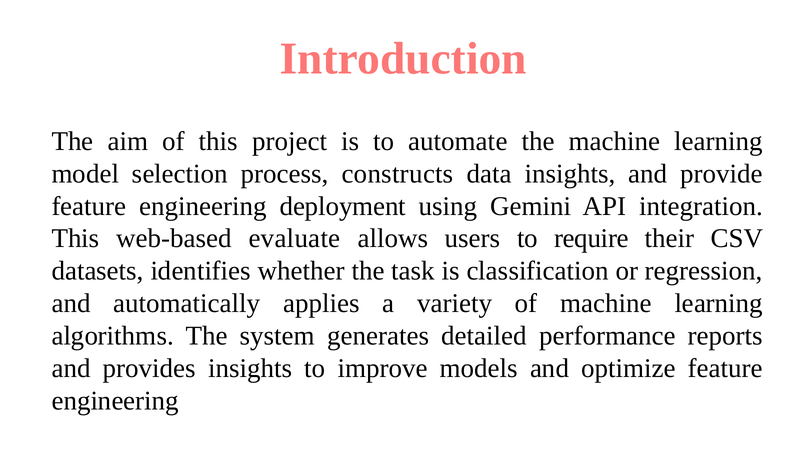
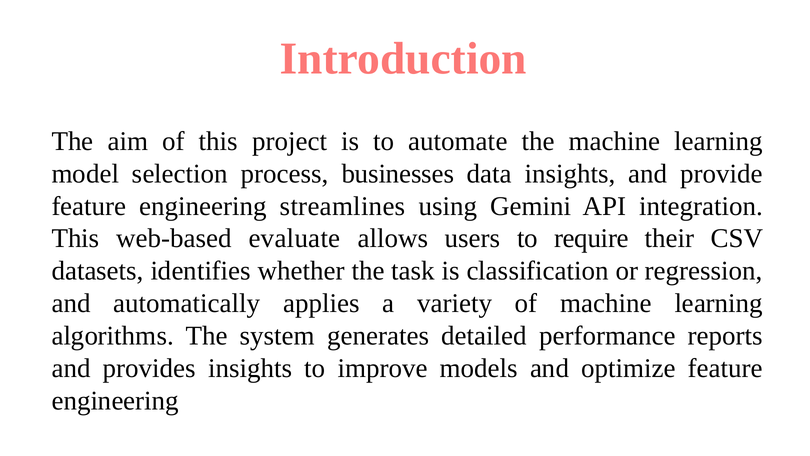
constructs: constructs -> businesses (398, 174)
deployment: deployment -> streamlines (343, 206)
